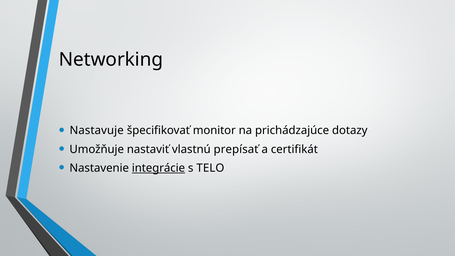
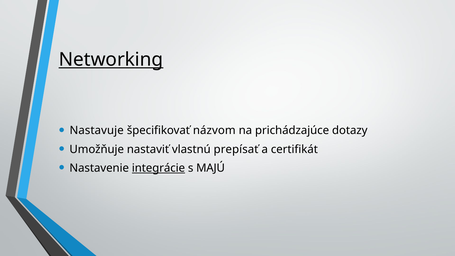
Networking underline: none -> present (111, 60)
monitor: monitor -> názvom (214, 130)
TELO: TELO -> MAJÚ (211, 168)
